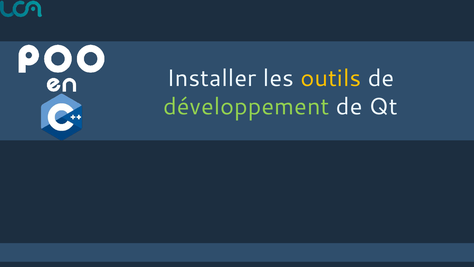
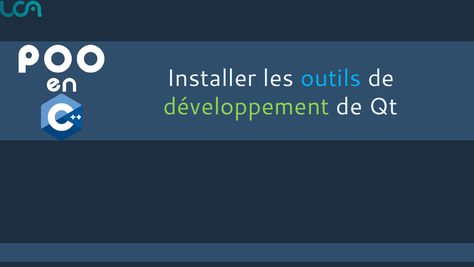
outils colour: yellow -> light blue (331, 78)
